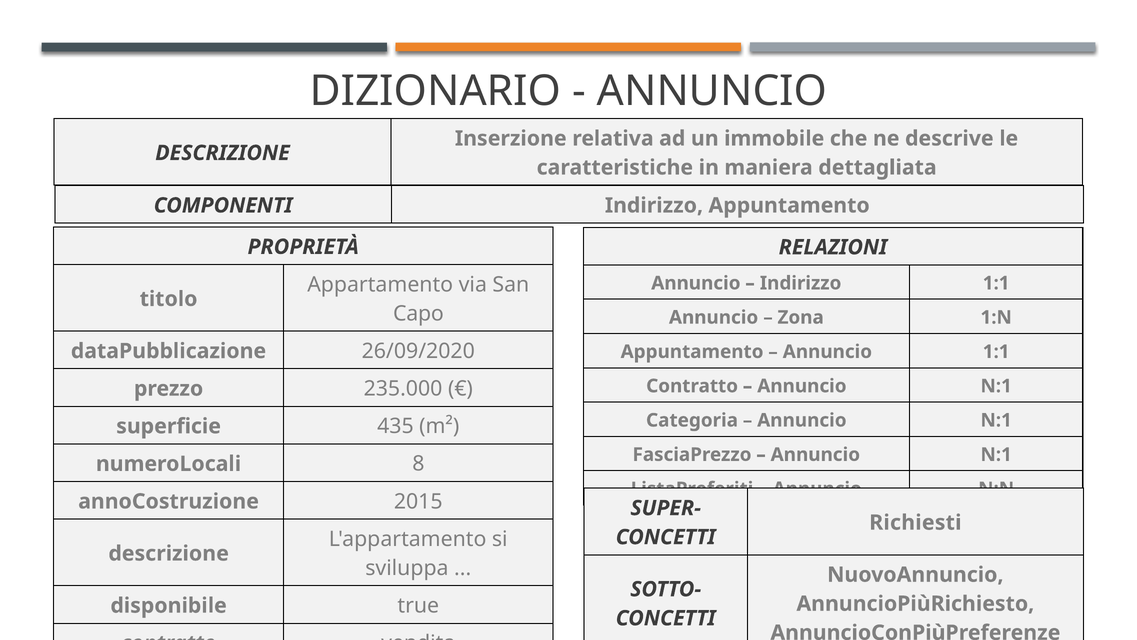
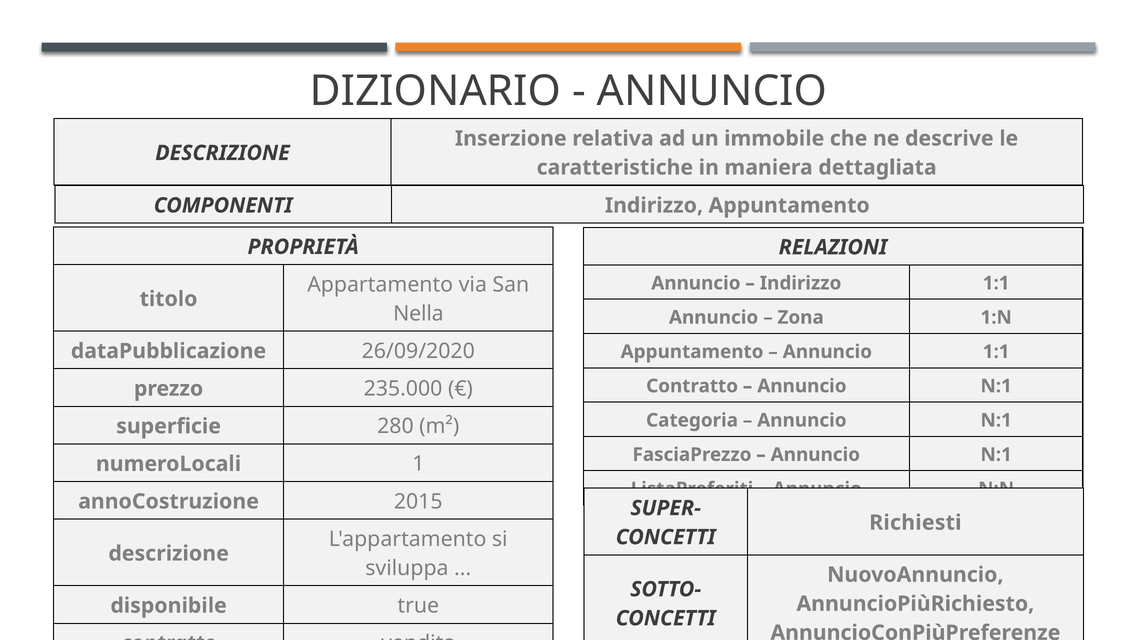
Capo: Capo -> Nella (418, 313)
435: 435 -> 280 (395, 426)
8: 8 -> 1 (418, 464)
